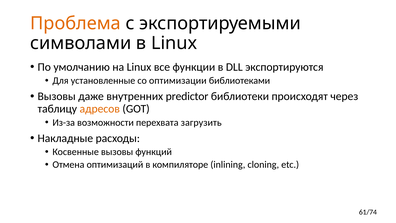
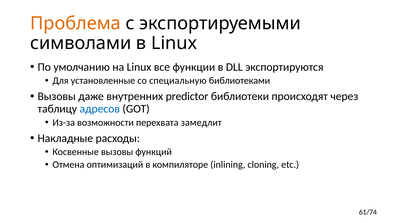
оптимизации: оптимизации -> специальную (178, 81)
адресов colour: orange -> blue (100, 109)
загрузить: загрузить -> замедлит (201, 122)
